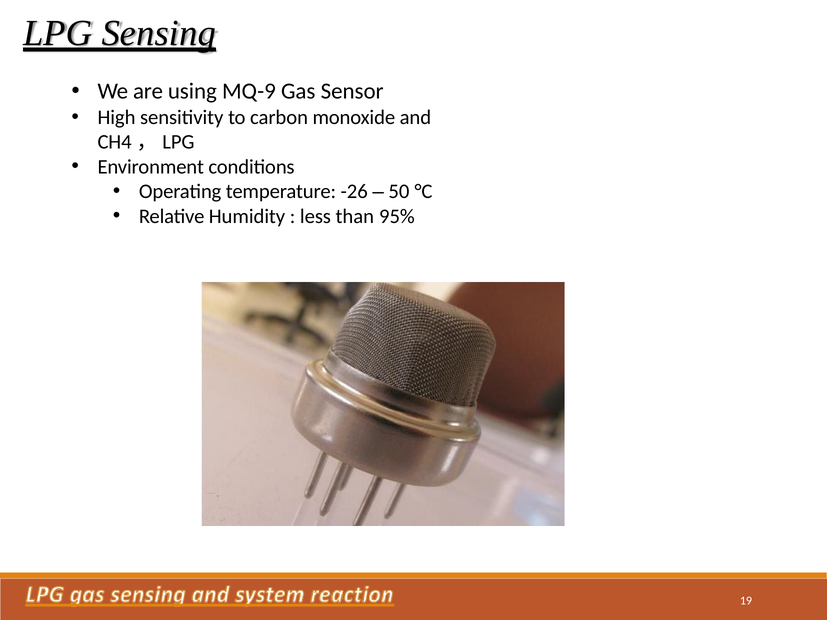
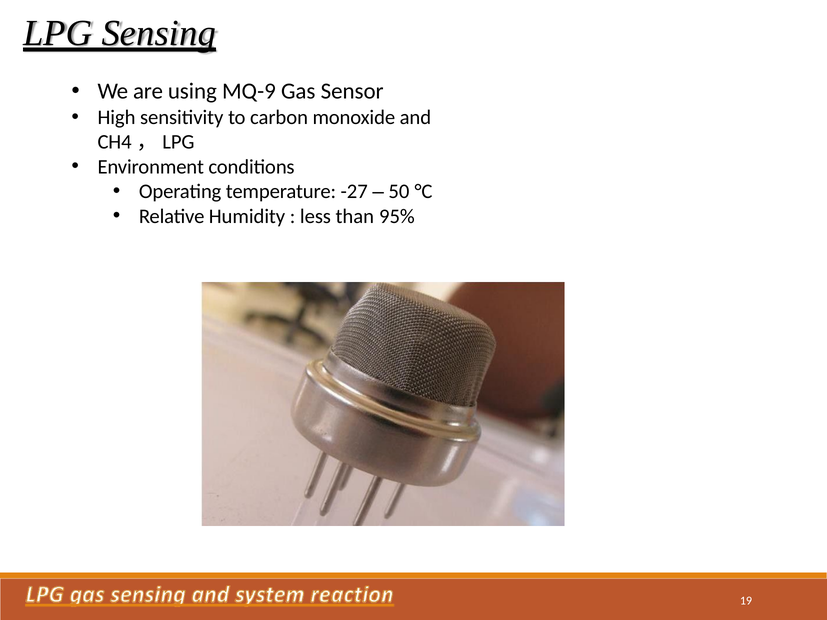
-26: -26 -> -27 (354, 192)
